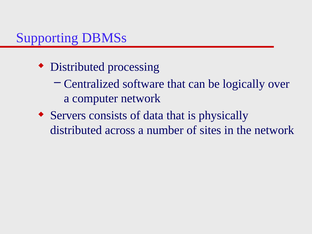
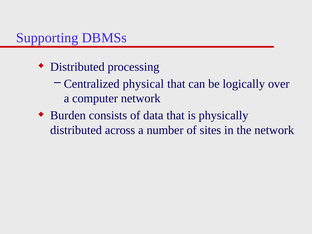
software: software -> physical (143, 84)
Servers: Servers -> Burden (68, 115)
